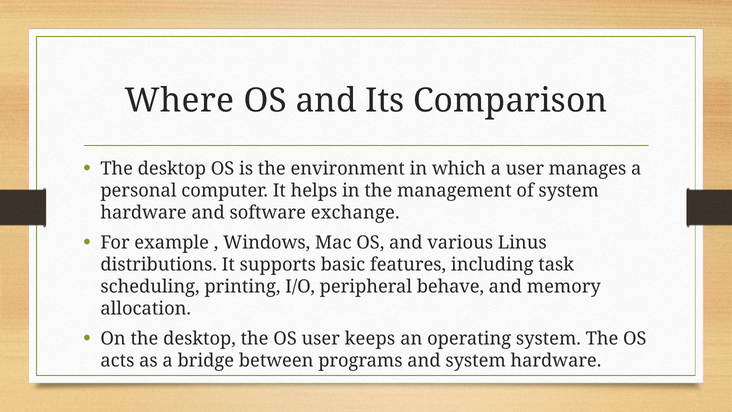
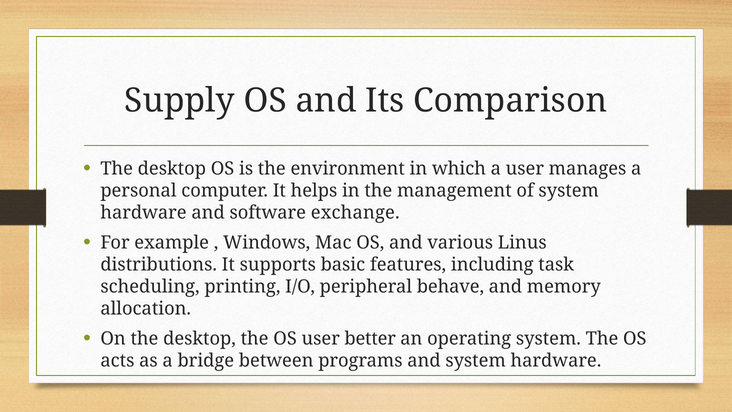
Where: Where -> Supply (180, 100)
keeps: keeps -> better (370, 339)
